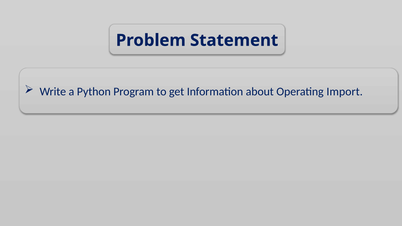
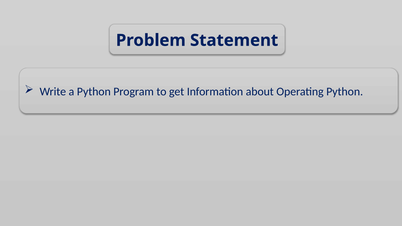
Operating Import: Import -> Python (345, 92)
